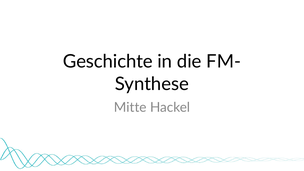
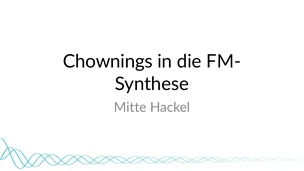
Geschichte: Geschichte -> Chownings (108, 62)
